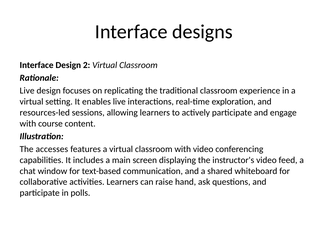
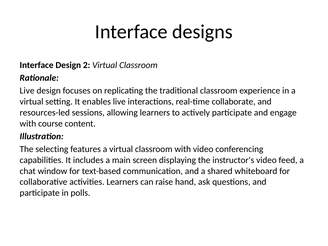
exploration: exploration -> collaborate (234, 102)
accesses: accesses -> selecting (52, 149)
